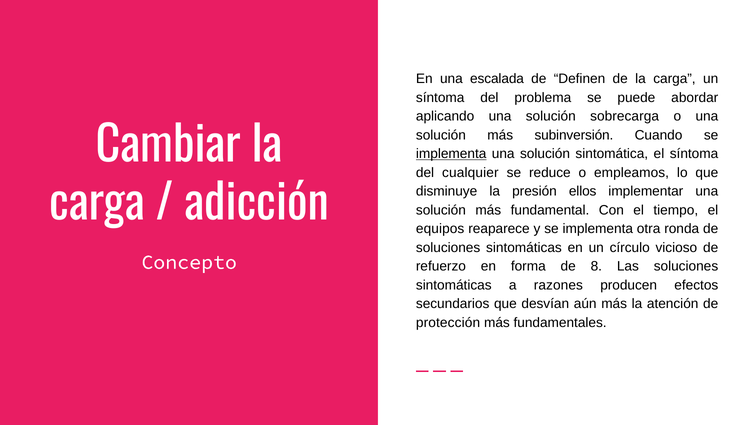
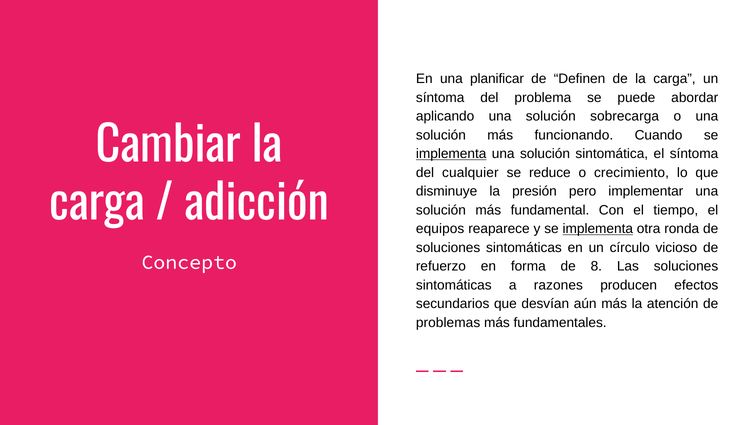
escalada: escalada -> planificar (497, 79)
subinversión: subinversión -> funcionando (574, 135)
empleamos: empleamos -> crecimiento (631, 173)
ellos: ellos -> pero (583, 191)
implementa underline: none -> present (598, 229)
protección: protección -> problemas (448, 323)
